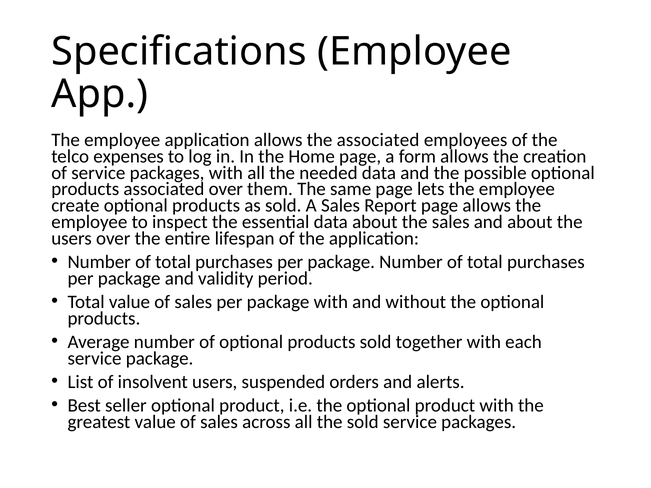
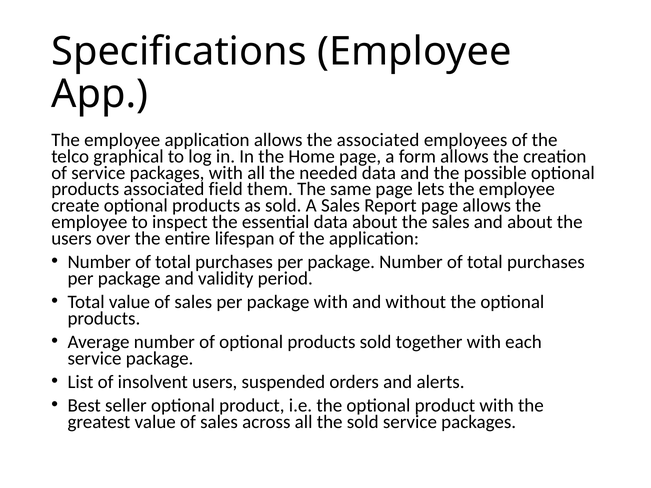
expenses: expenses -> graphical (128, 156)
associated over: over -> field (226, 189)
